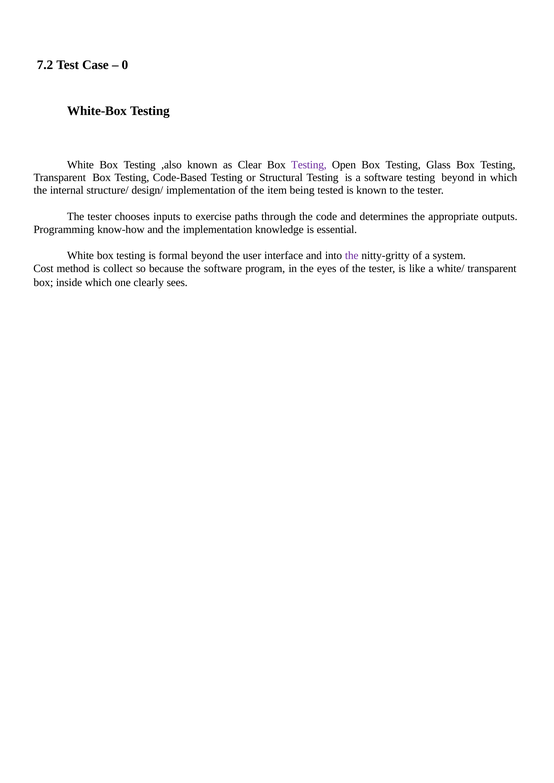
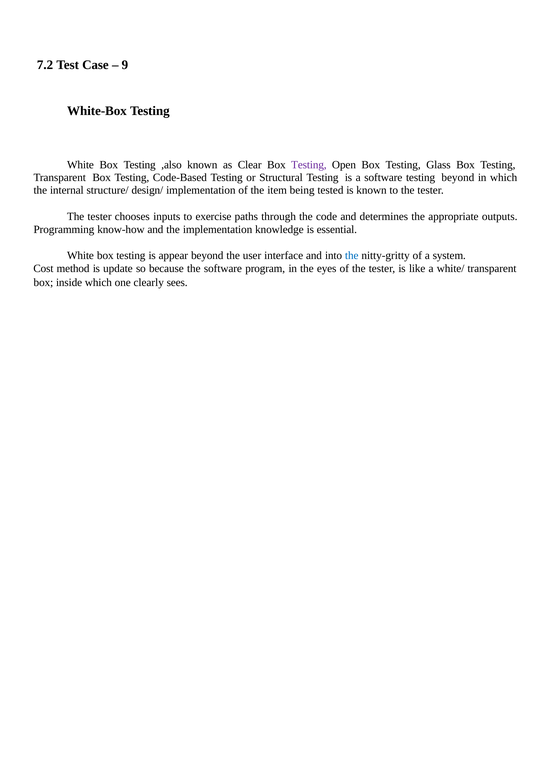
0: 0 -> 9 (125, 65)
formal: formal -> appear (173, 256)
the colour: purple -> blue (352, 256)
collect: collect -> update (118, 269)
